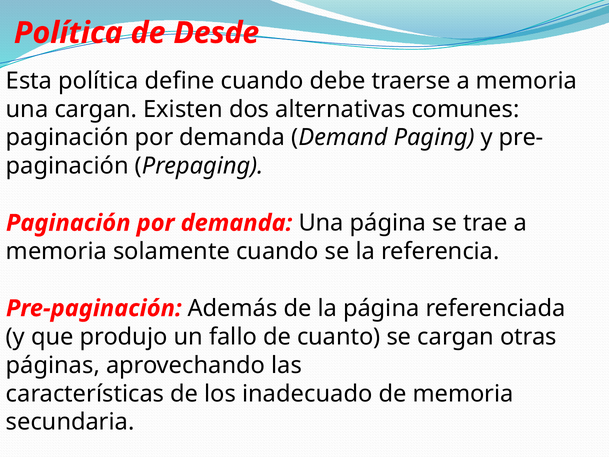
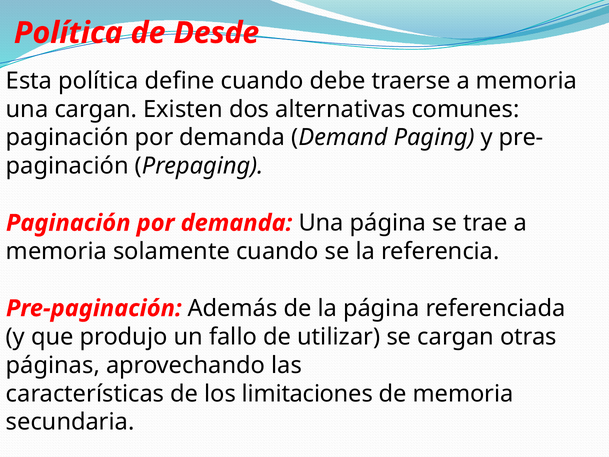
cuanto: cuanto -> utilizar (339, 337)
inadecuado: inadecuado -> limitaciones (307, 393)
